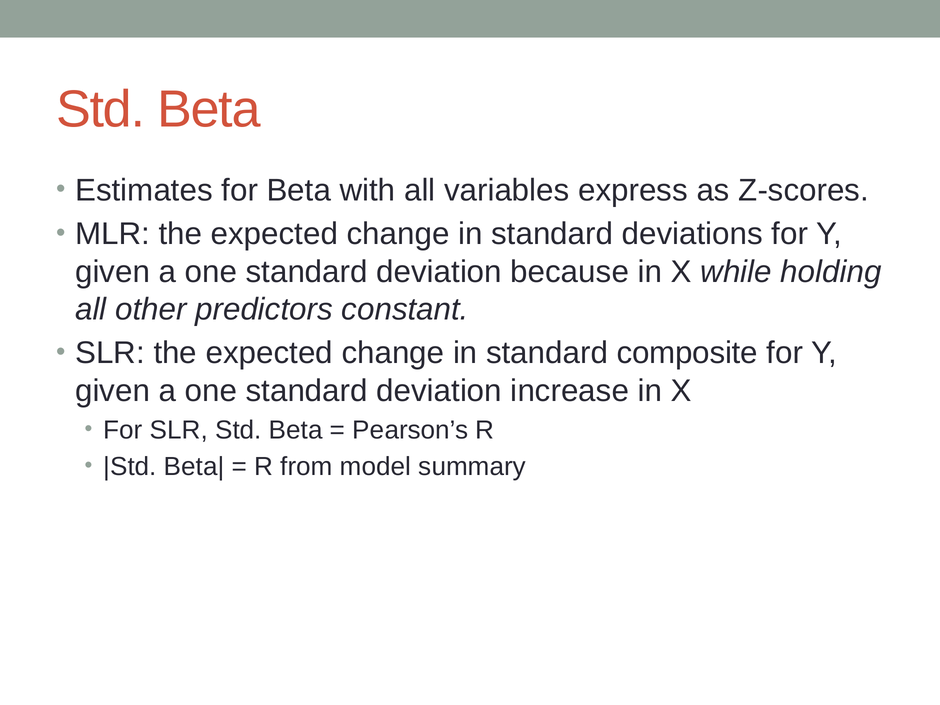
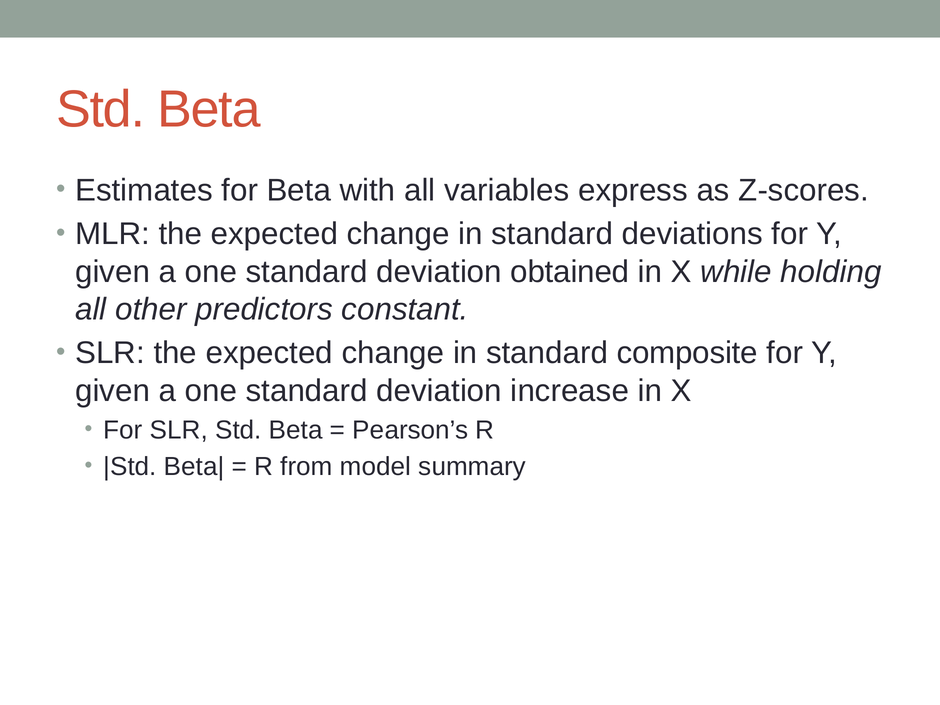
because: because -> obtained (570, 272)
